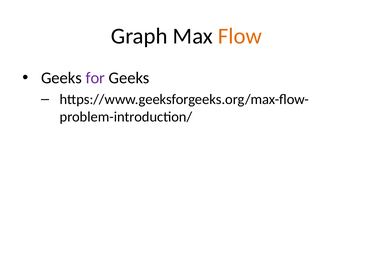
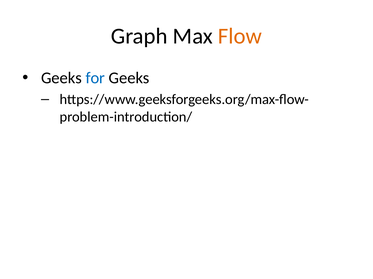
for colour: purple -> blue (95, 78)
